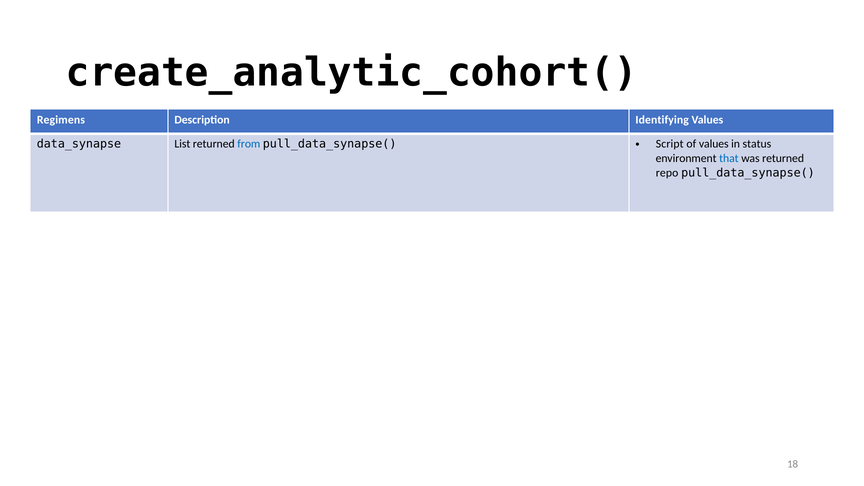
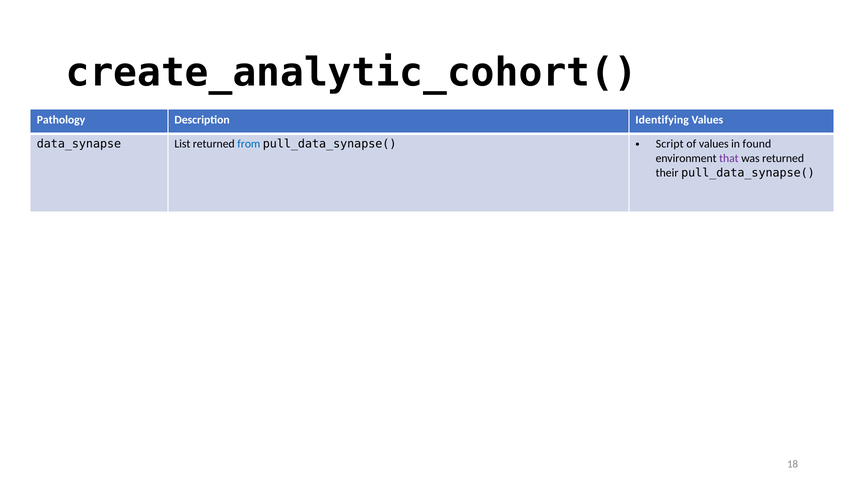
Regimens: Regimens -> Pathology (61, 120)
status: status -> found (757, 144)
that colour: blue -> purple (729, 158)
repo: repo -> their (667, 173)
